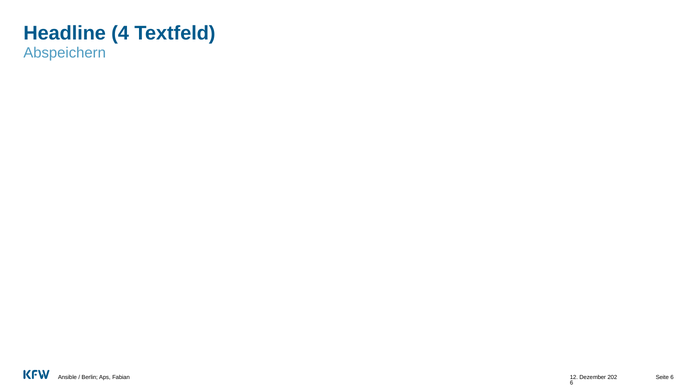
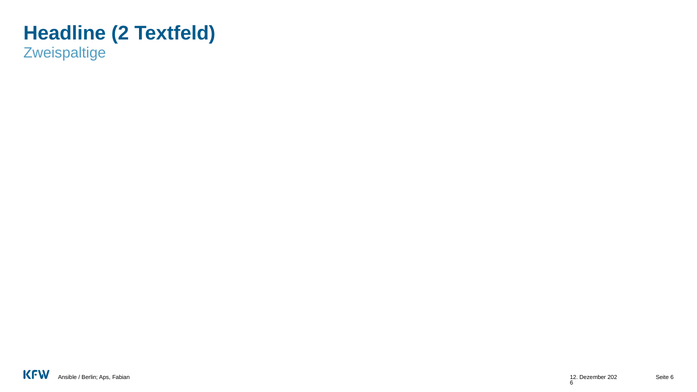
4: 4 -> 2 (120, 33)
Abspeichern: Abspeichern -> Zweispaltige (65, 53)
